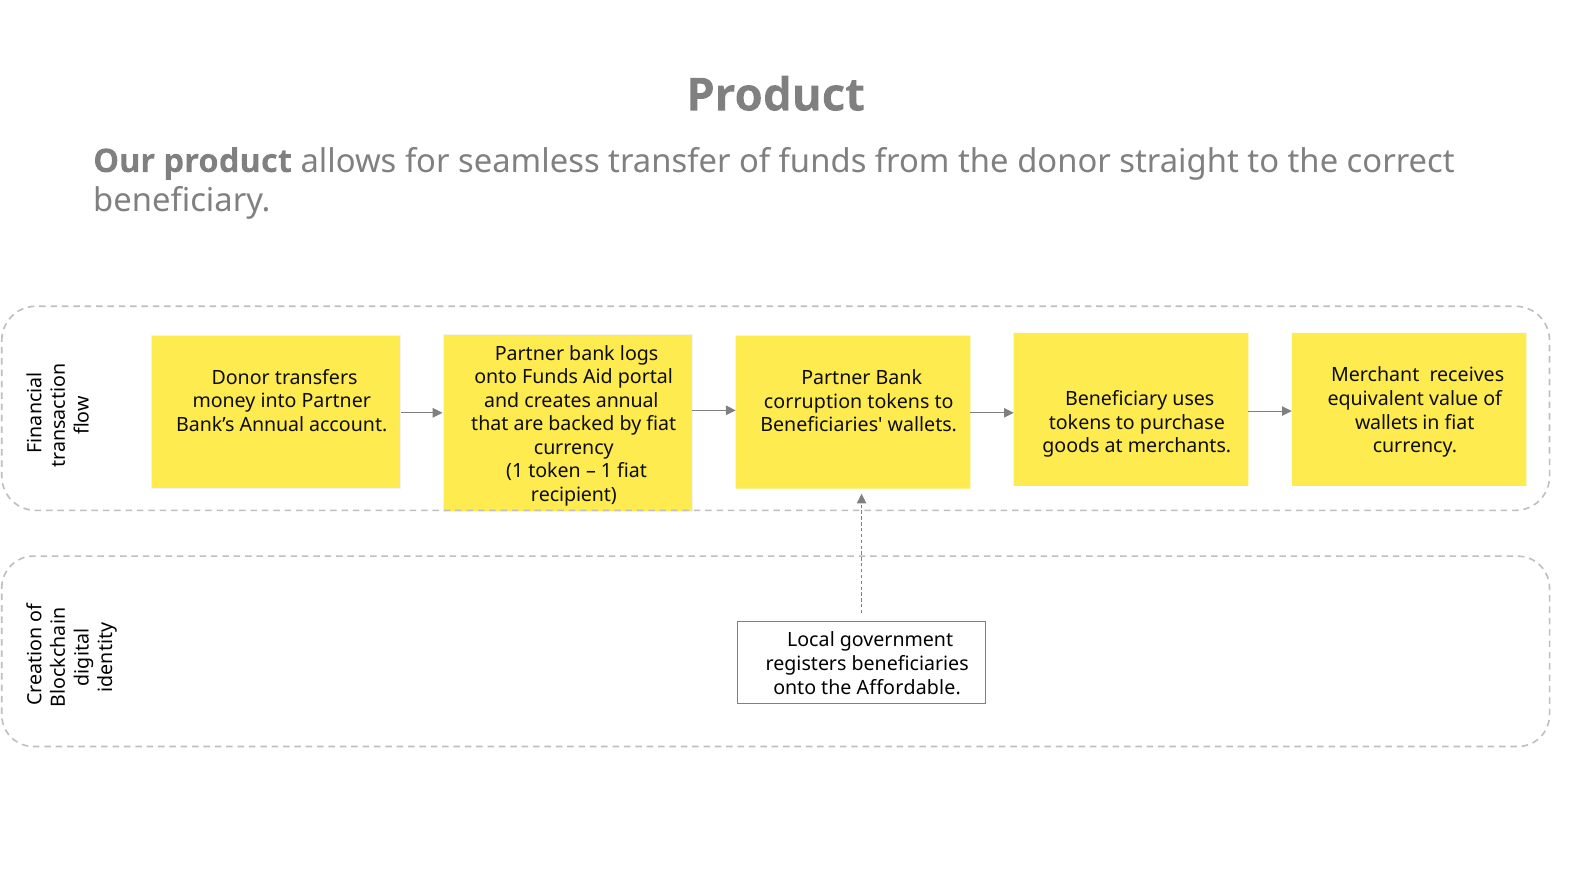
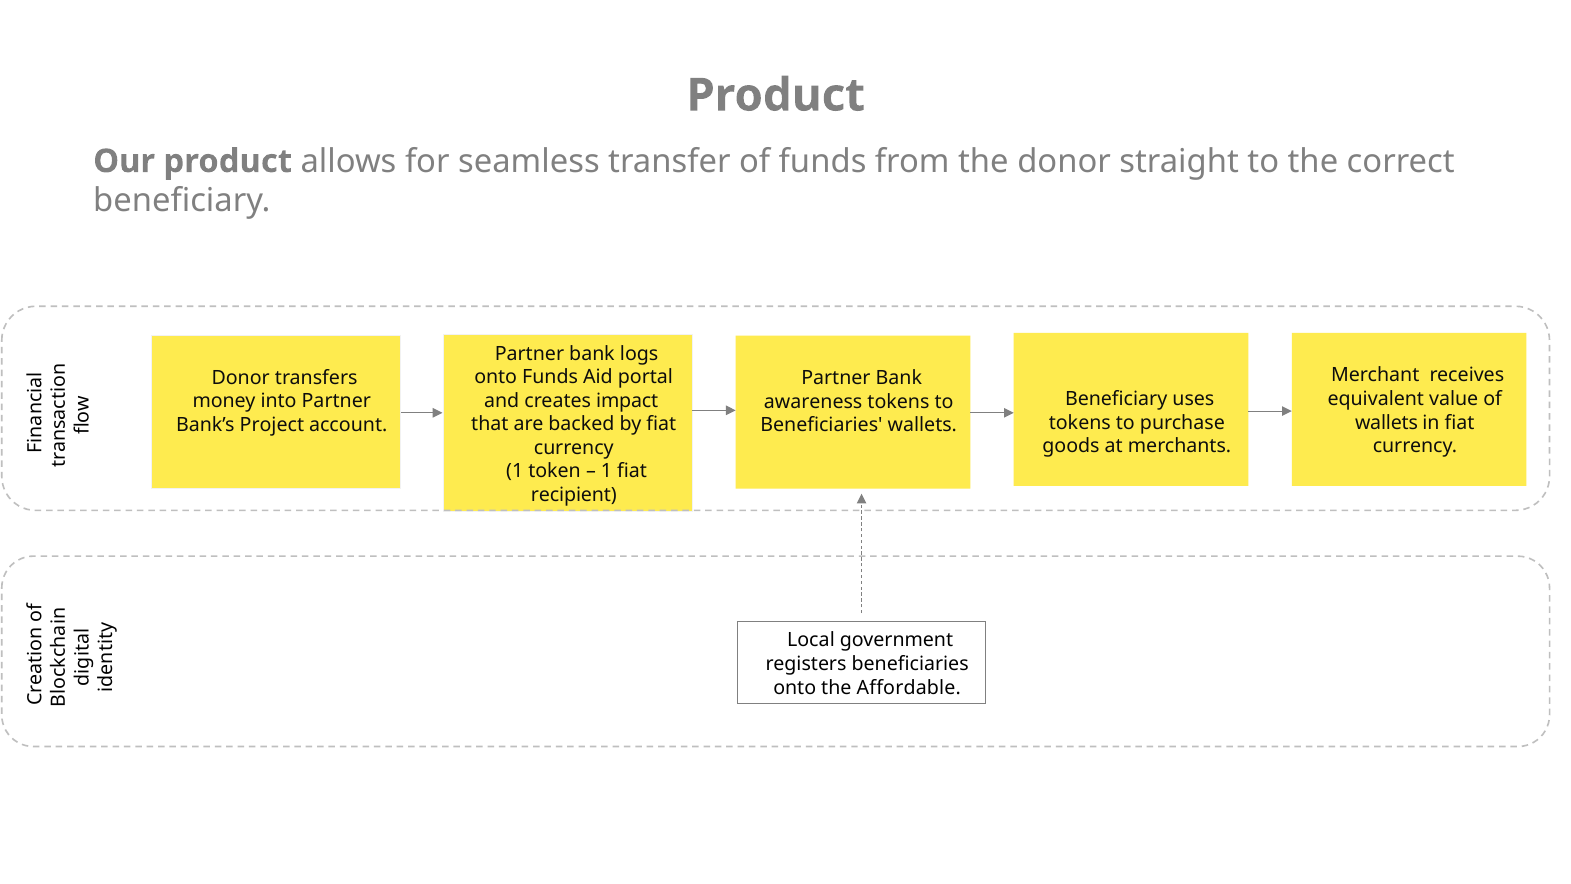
creates annual: annual -> impact (627, 401)
corruption: corruption -> awareness (813, 402)
Bank’s Annual: Annual -> Project (272, 425)
